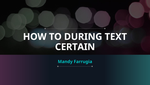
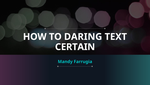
DURING: DURING -> DARING (83, 36)
